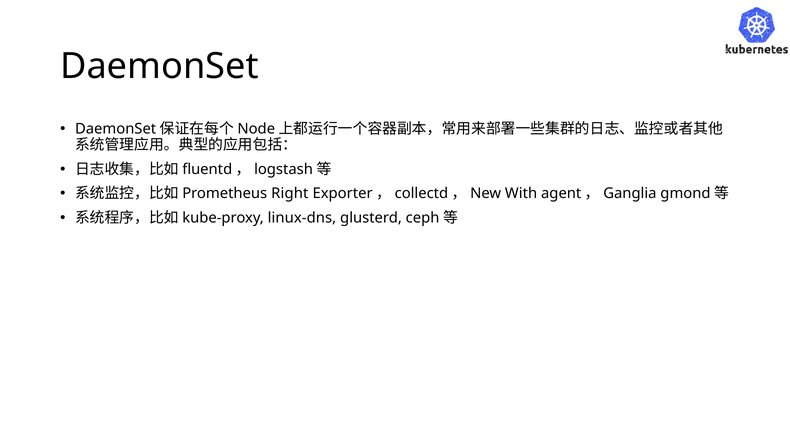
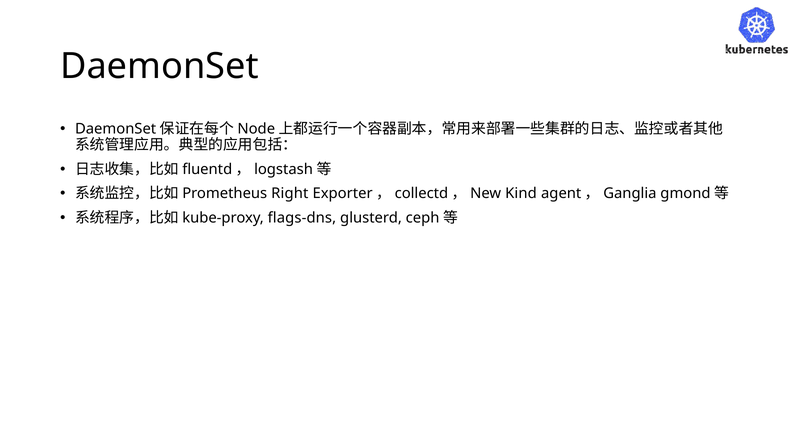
With: With -> Kind (521, 194)
linux-dns: linux-dns -> flags-dns (302, 218)
